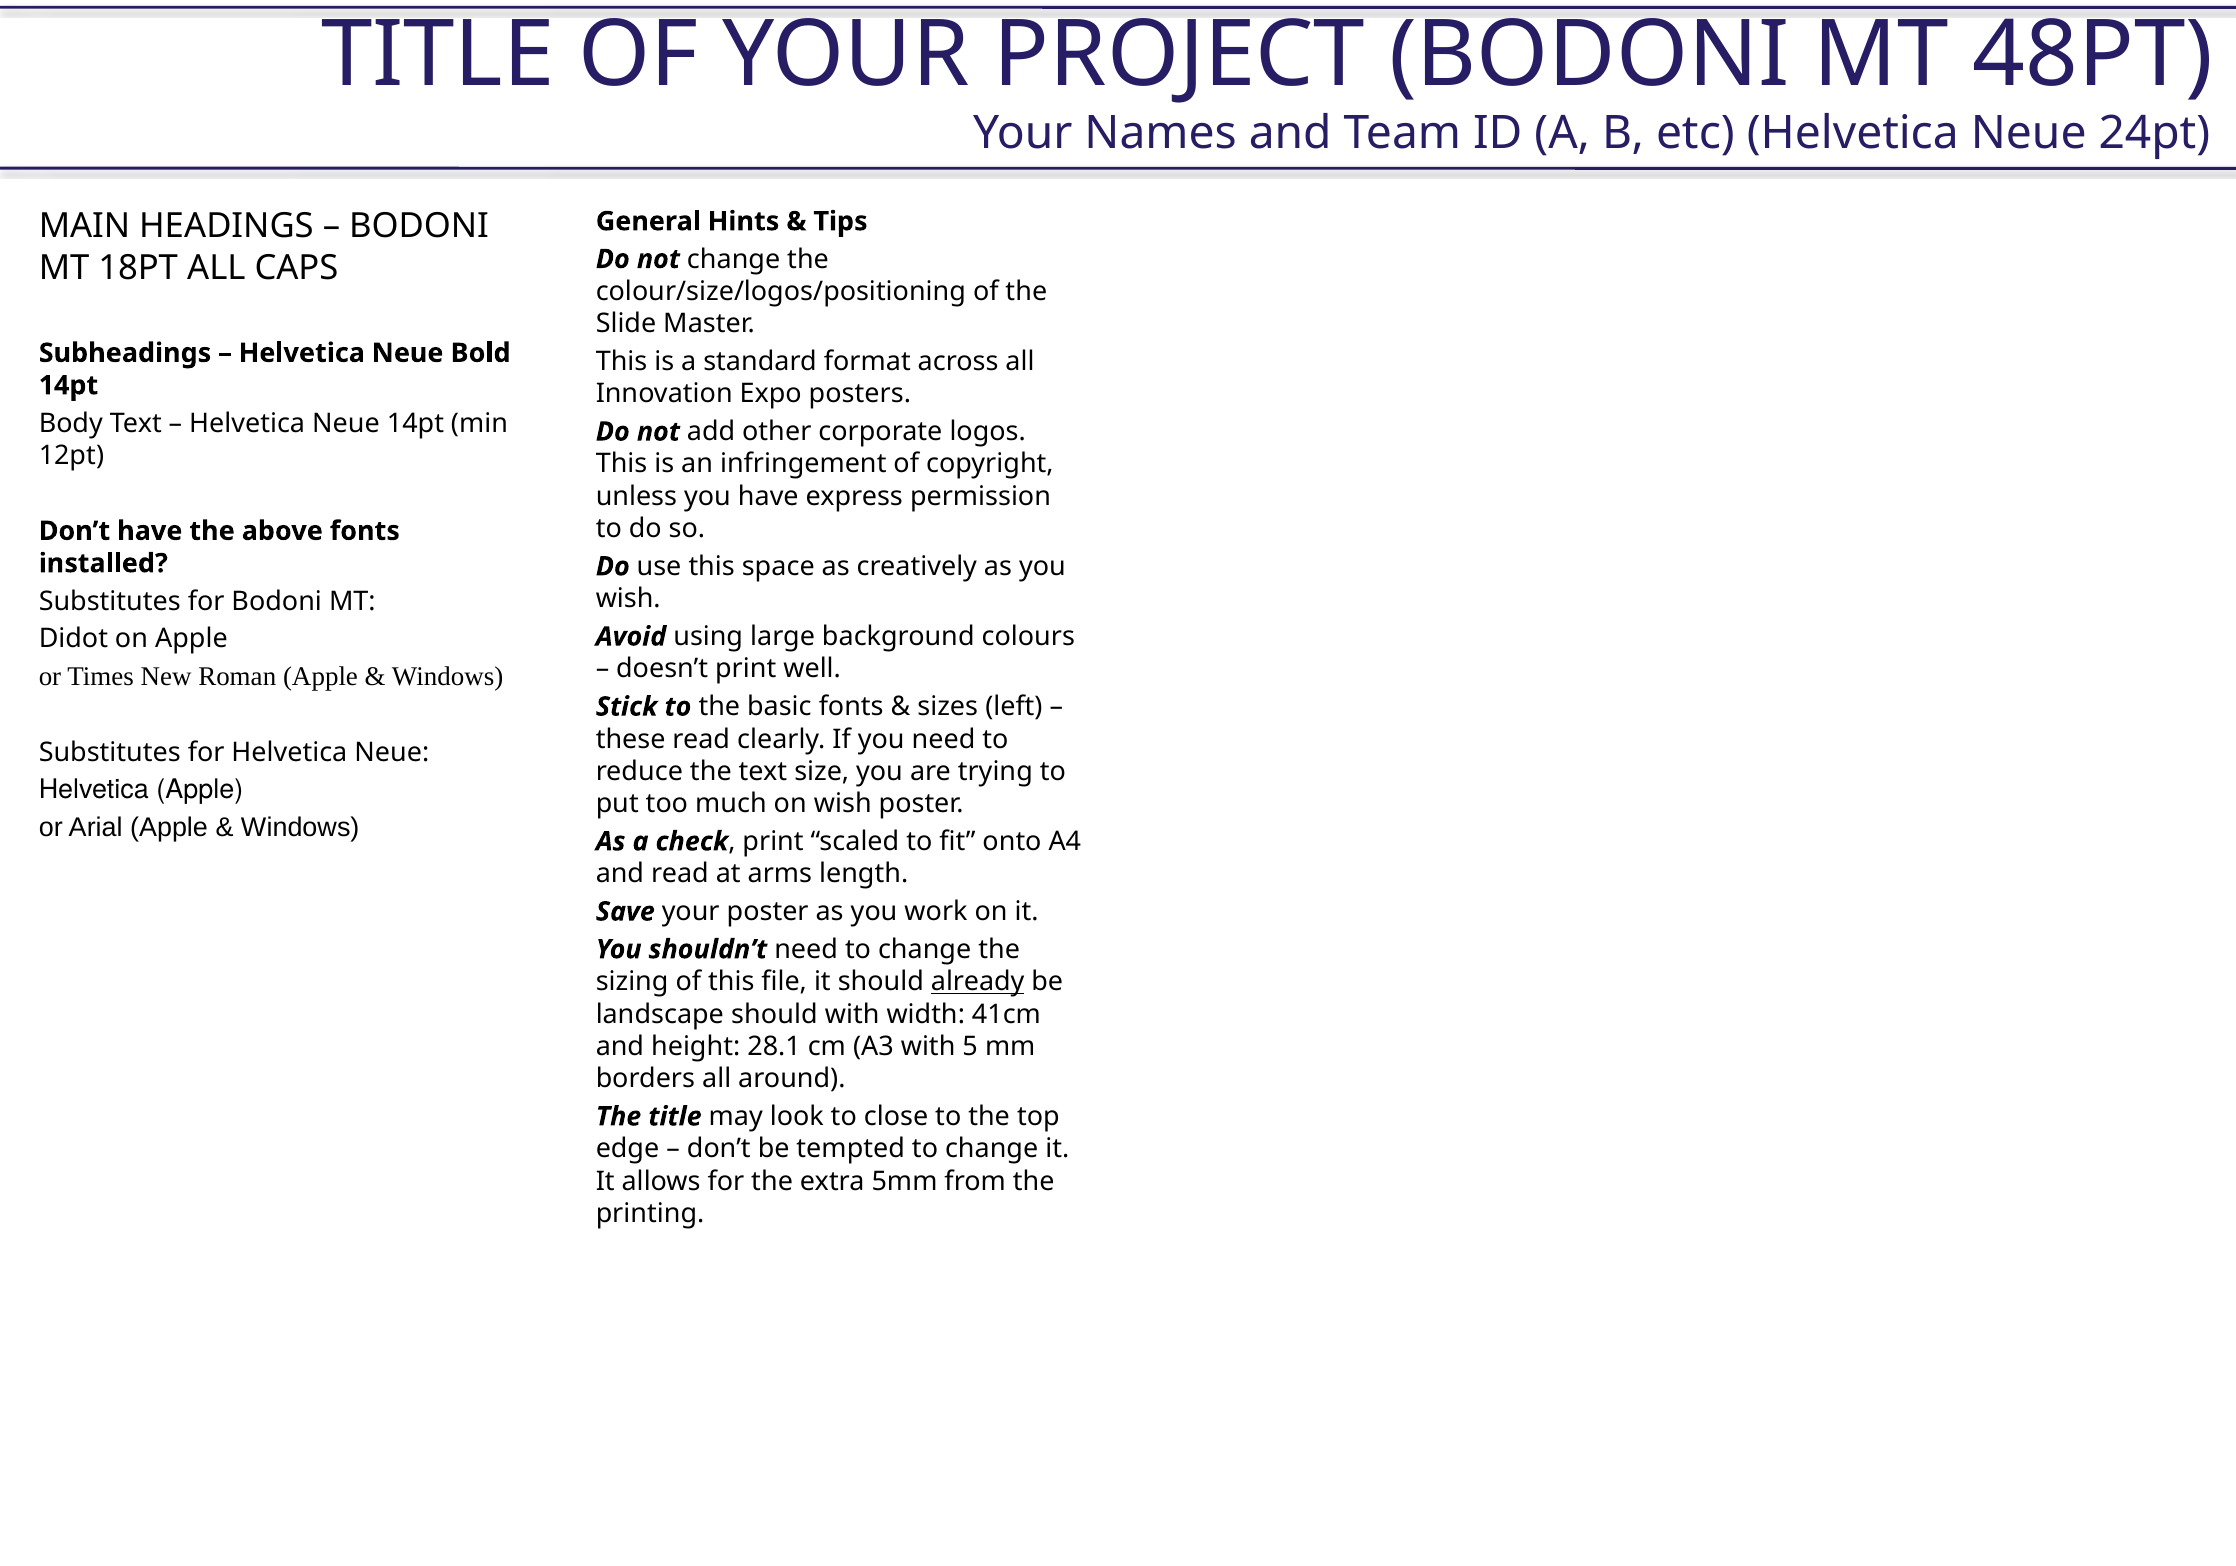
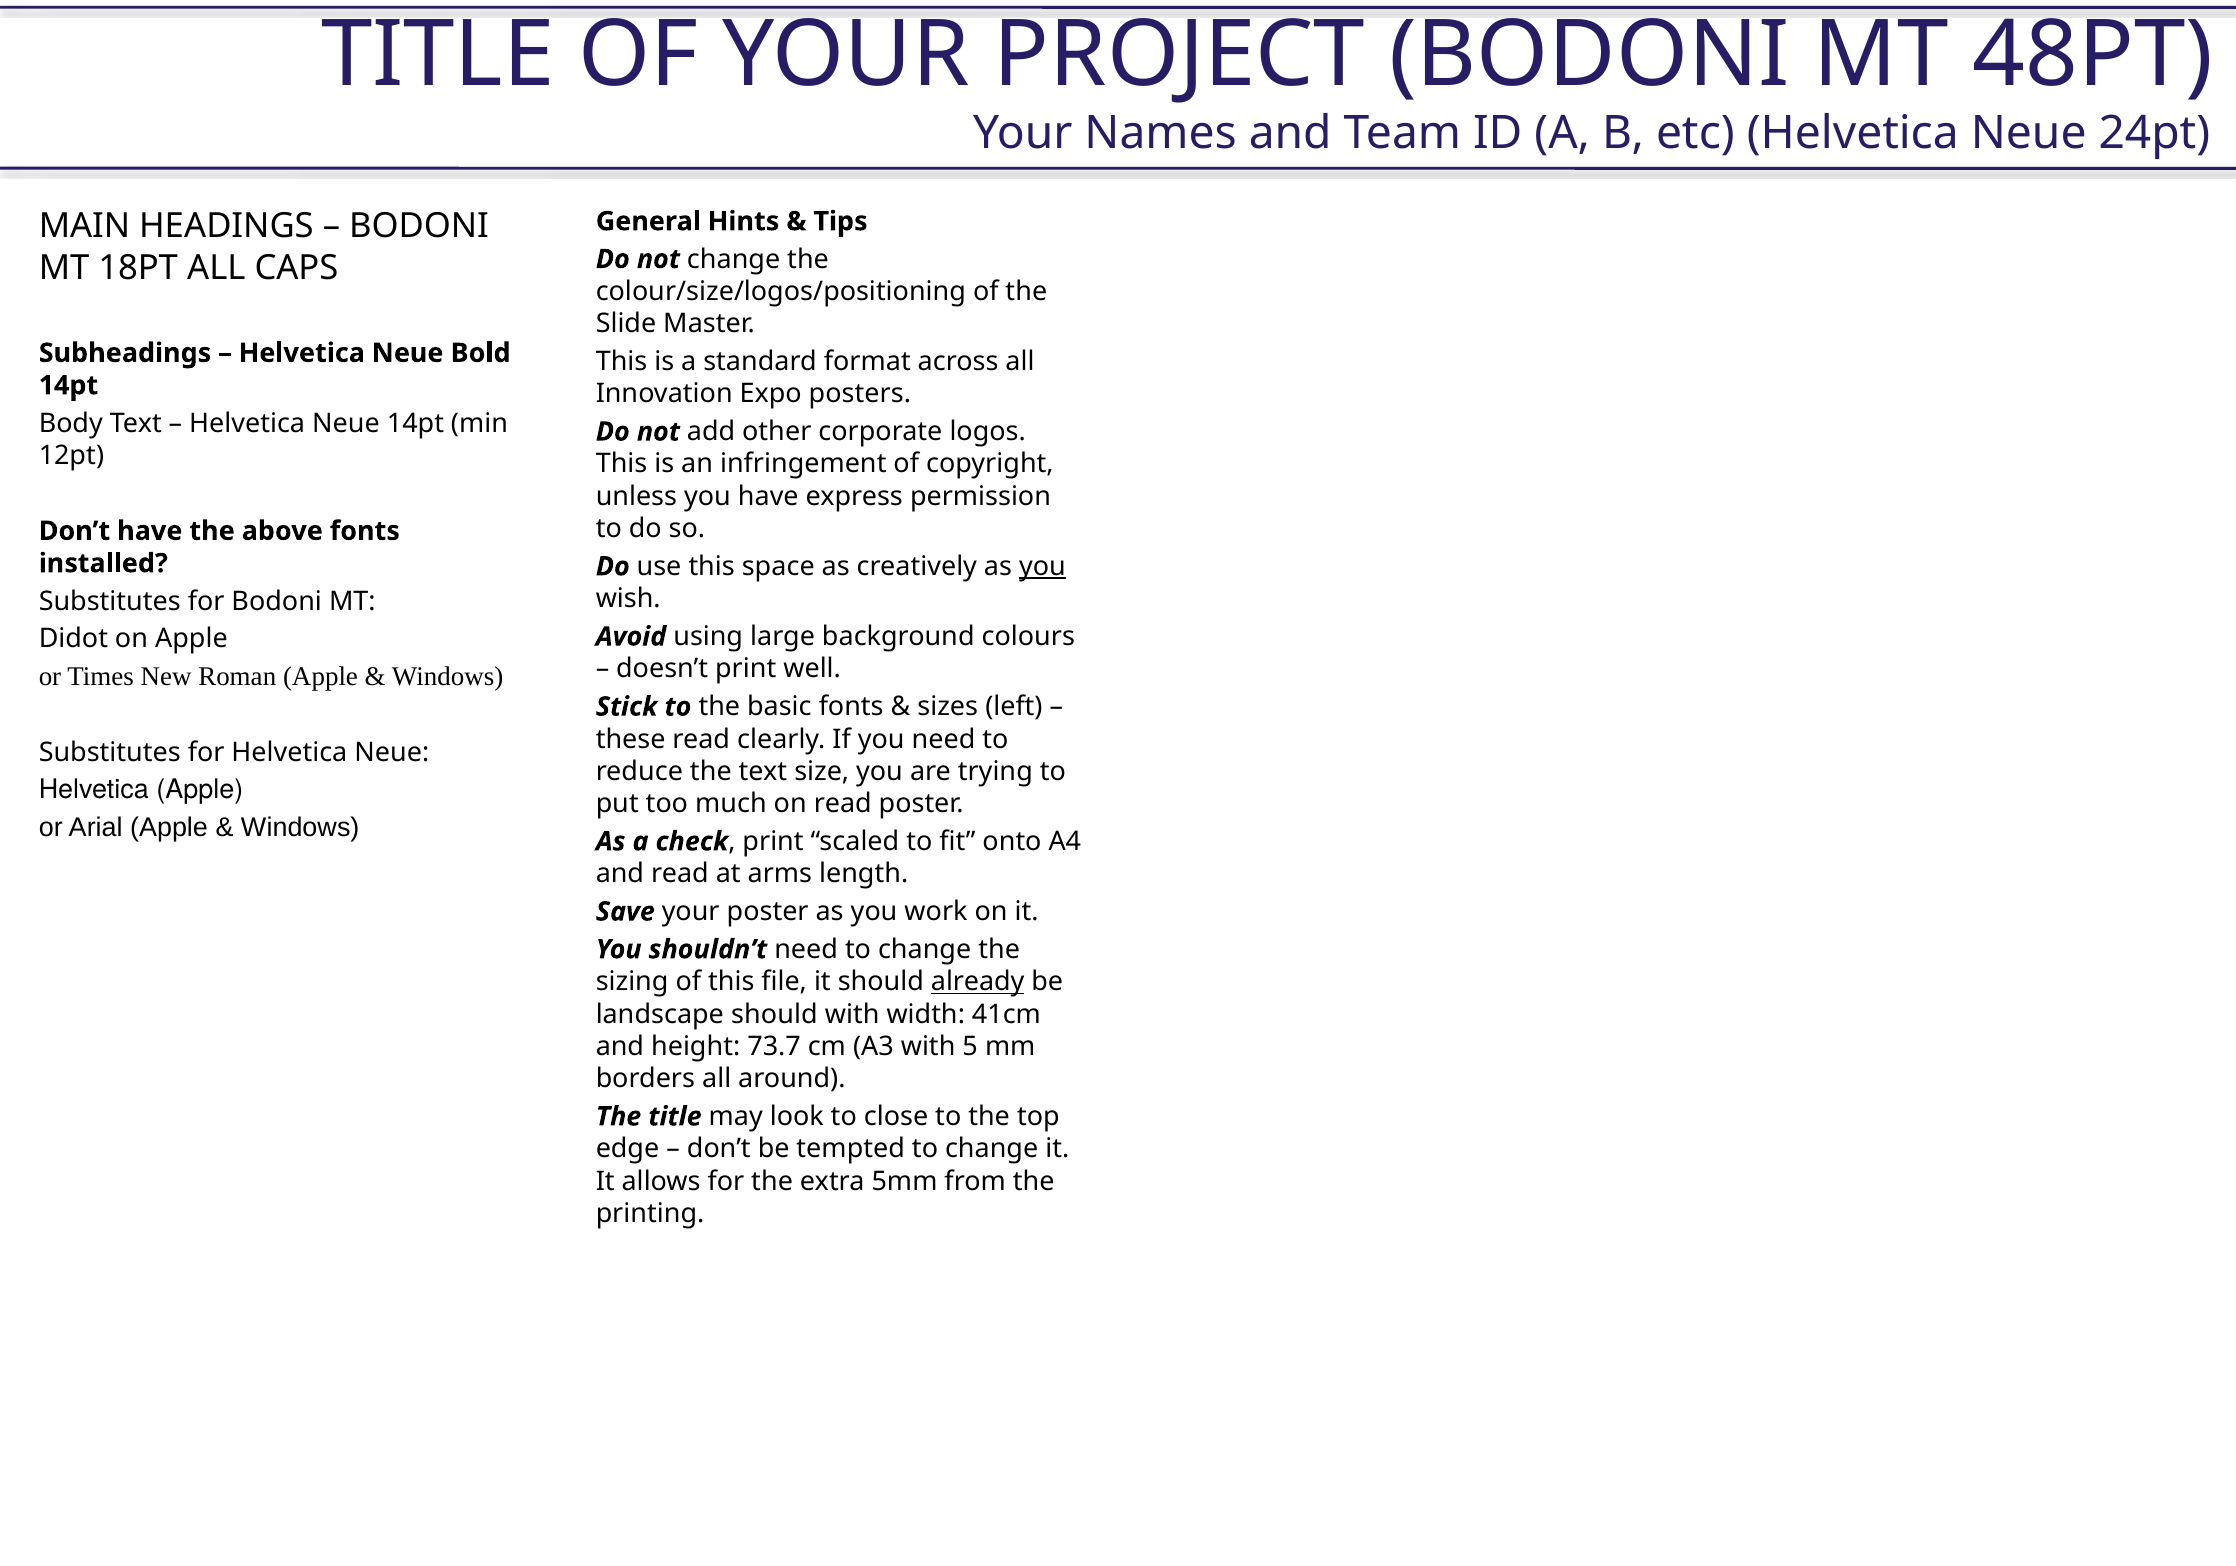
you underline: none -> present (1042, 566)
on wish: wish -> read (843, 804)
28.1: 28.1 -> 73.7 (774, 1046)
